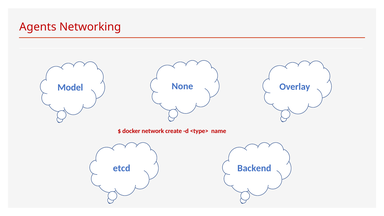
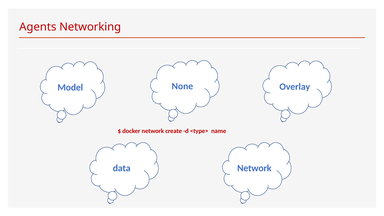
etcd: etcd -> data (122, 168)
Backend: Backend -> Network (254, 168)
